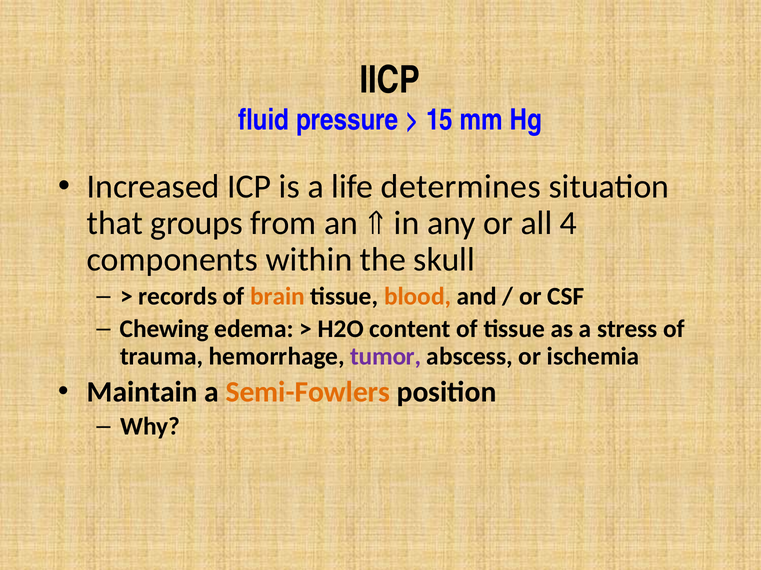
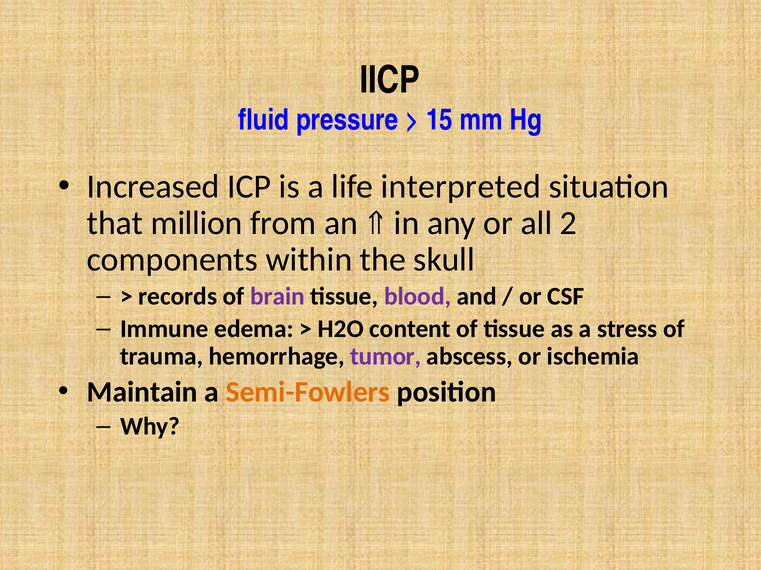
determines: determines -> interpreted (461, 187)
groups: groups -> million (197, 223)
4: 4 -> 2 (569, 223)
brain colour: orange -> purple (277, 297)
blood colour: orange -> purple (418, 297)
Chewing: Chewing -> Immune (164, 329)
